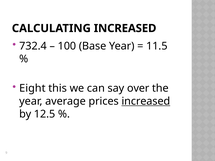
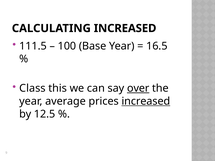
732.4: 732.4 -> 111.5 (33, 46)
11.5: 11.5 -> 16.5 (157, 46)
Eight: Eight -> Class (32, 88)
over underline: none -> present (138, 88)
